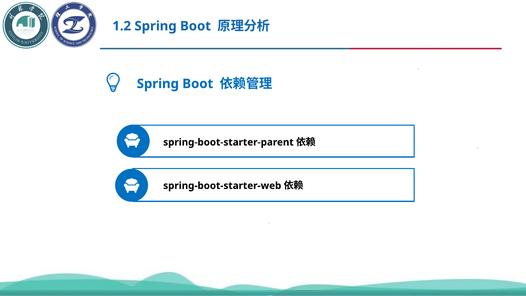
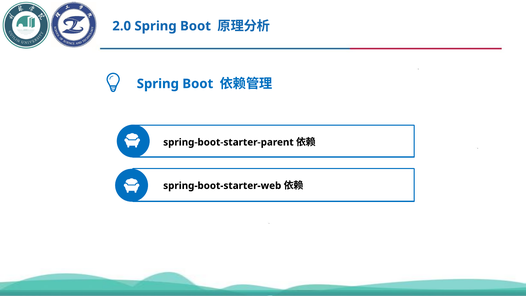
1.2: 1.2 -> 2.0 (122, 26)
